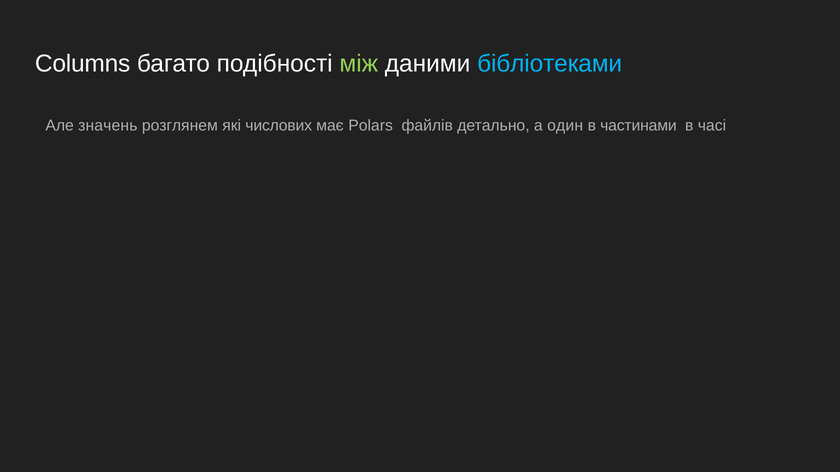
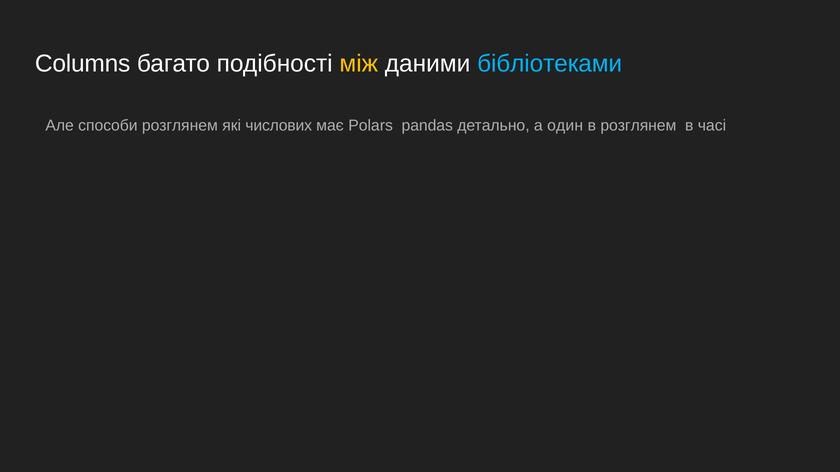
між colour: light green -> yellow (359, 64)
значень: значень -> способи (108, 126)
файлів: файлів -> pandas (427, 126)
в частинами: частинами -> розглянем (638, 126)
